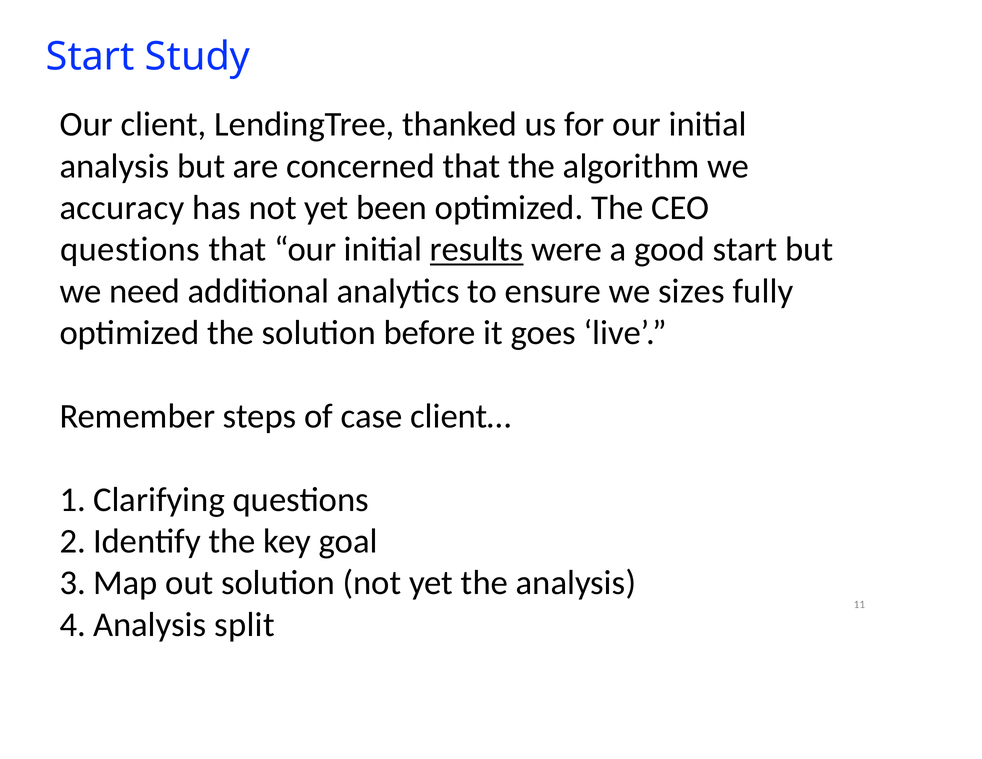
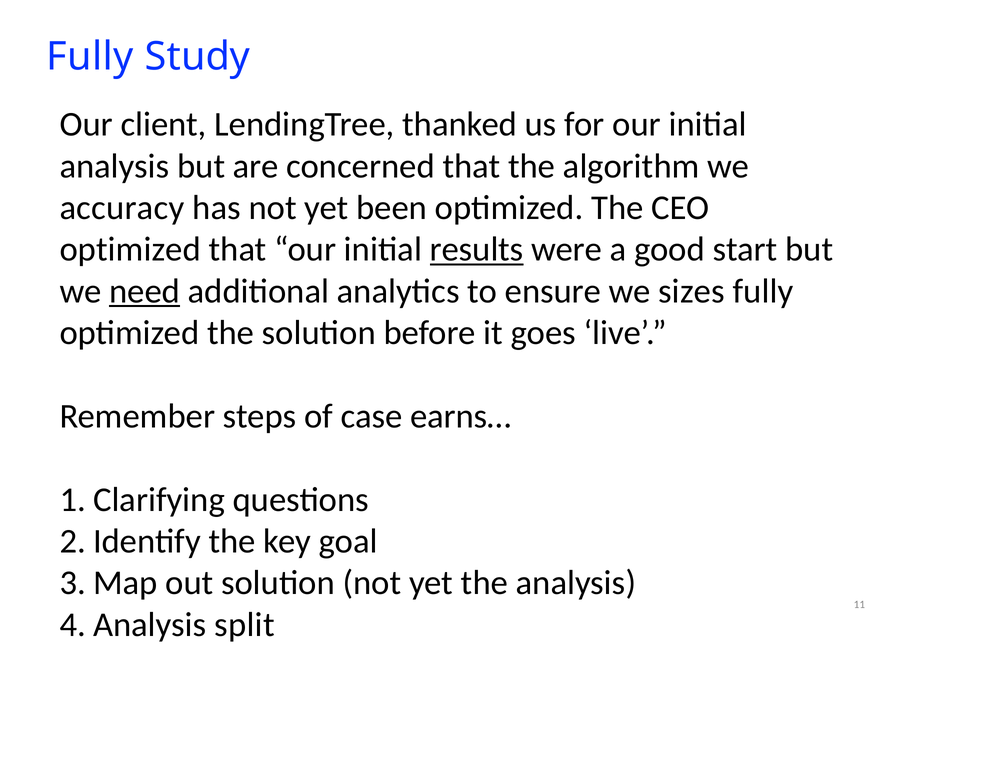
Start: Start -> Fully (90, 57)
questions: questions -> optimized (130, 249)
need underline: none -> present (145, 291)
client…: client… -> earns… (461, 416)
